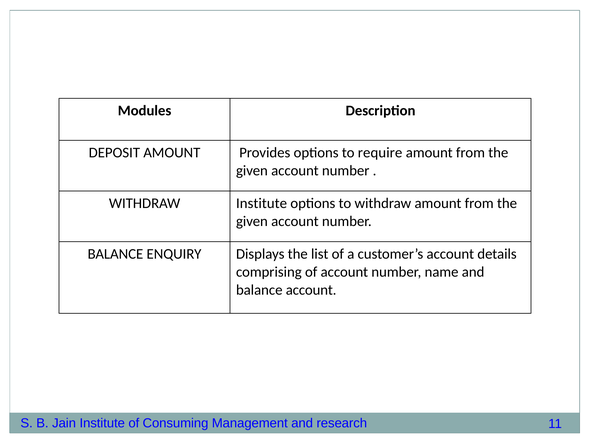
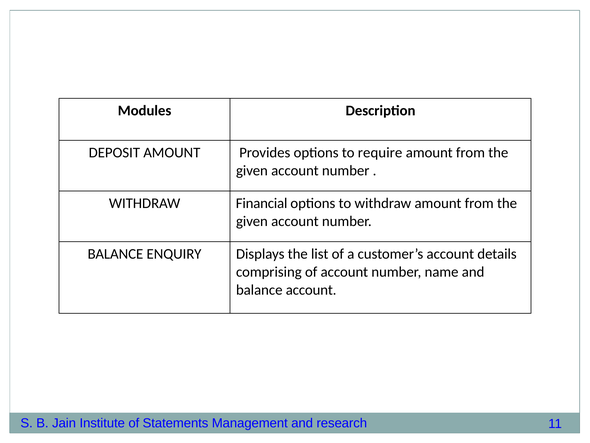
WITHDRAW Institute: Institute -> Financial (262, 203)
Consuming: Consuming -> Statements (175, 423)
